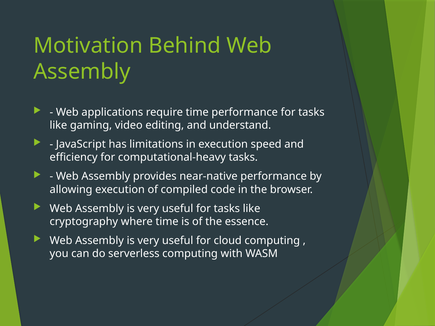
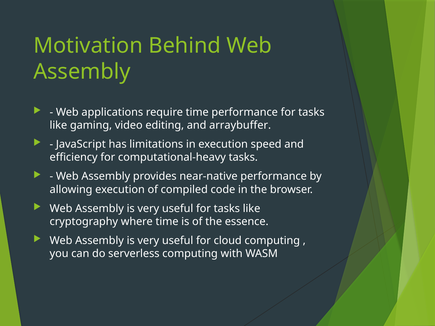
understand: understand -> arraybuffer (240, 125)
